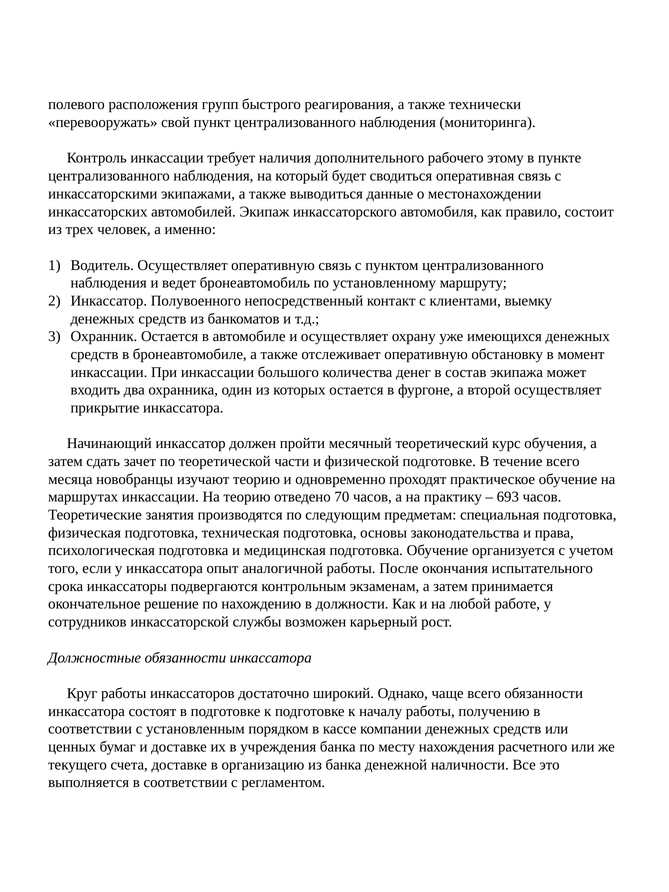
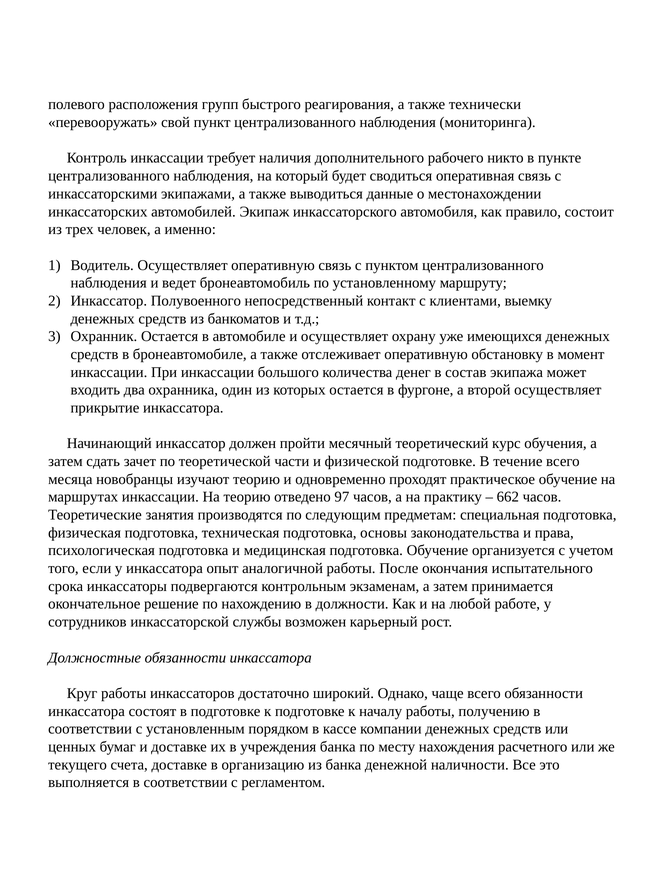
этому: этому -> никто (505, 158)
70: 70 -> 97 (342, 497)
693: 693 -> 662 (508, 497)
